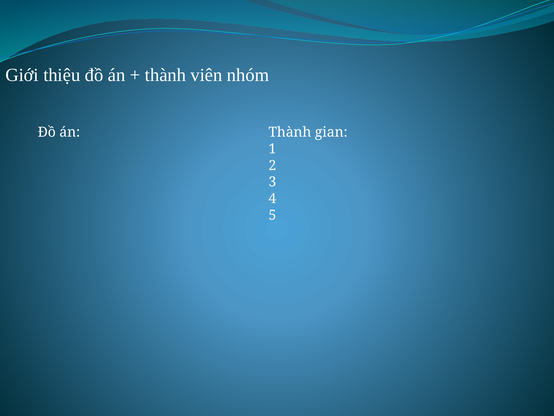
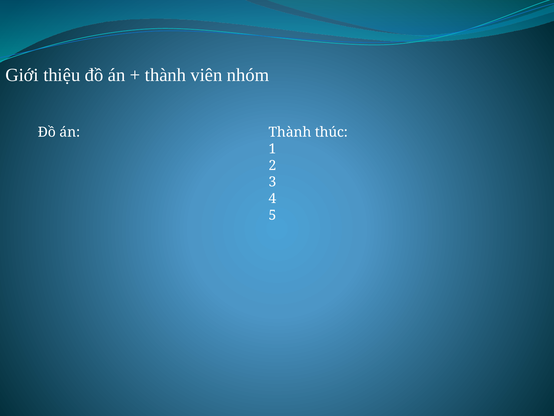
gian: gian -> thúc (331, 132)
